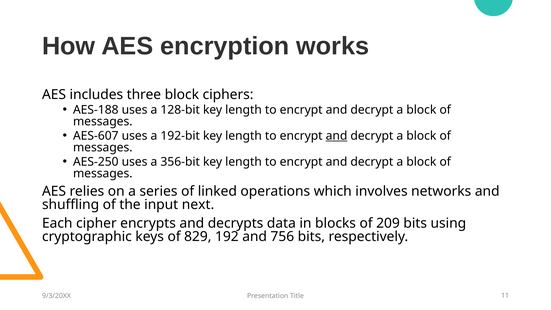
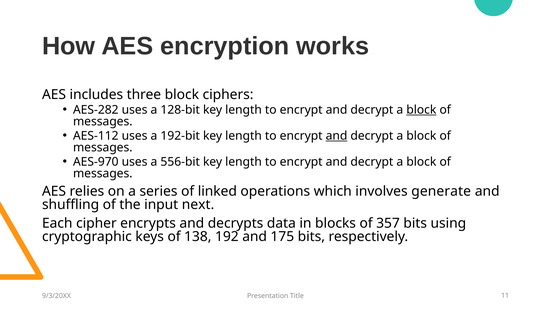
AES-188: AES-188 -> AES-282 (96, 110)
block underline: none -> present (421, 110)
AES-607: AES-607 -> AES-112 (96, 136)
AES-250: AES-250 -> AES-970 (96, 162)
356-bit: 356-bit -> 556-bit (180, 162)
networks: networks -> generate (441, 191)
209: 209 -> 357 (388, 223)
829: 829 -> 138 (198, 236)
756: 756 -> 175 (282, 236)
